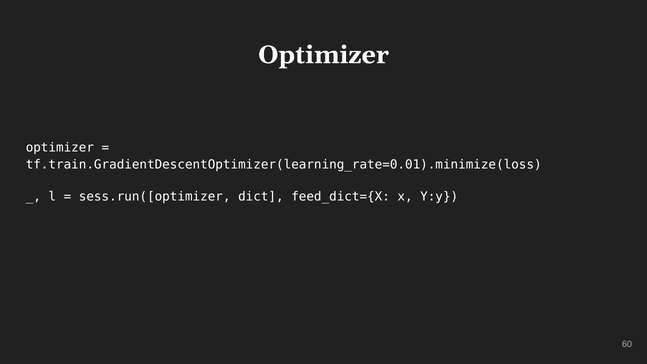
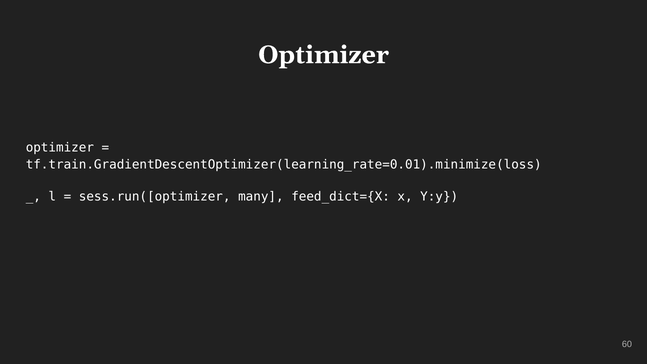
dict: dict -> many (261, 196)
